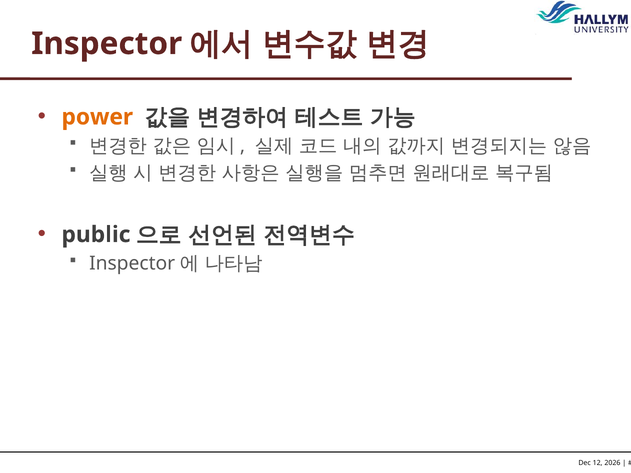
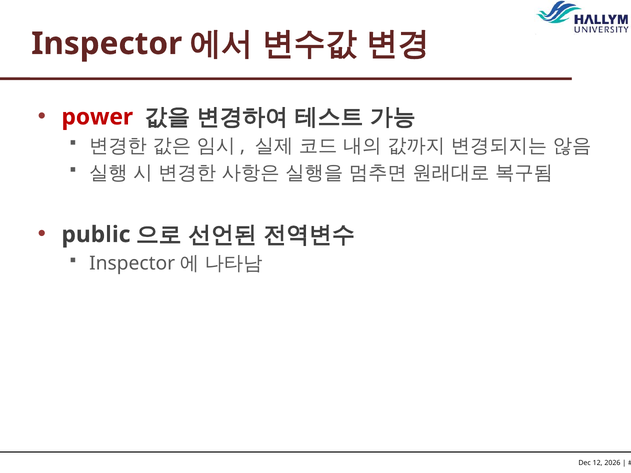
power colour: orange -> red (97, 117)
